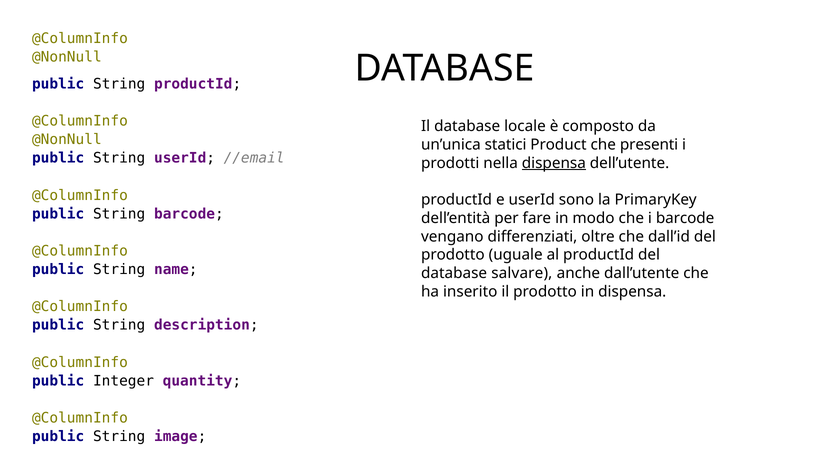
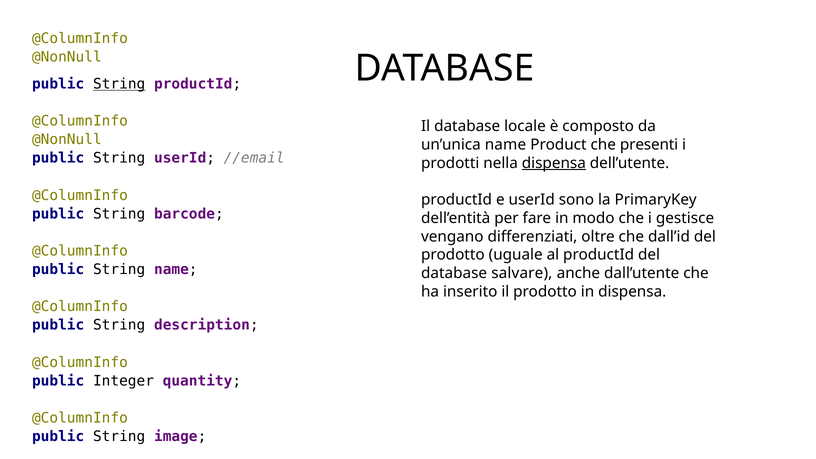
String underline: none -> present (119, 84)
un’unica statici: statici -> name (505, 145)
i barcode: barcode -> gestisce (685, 218)
